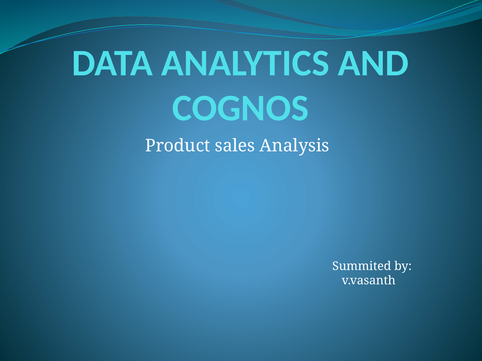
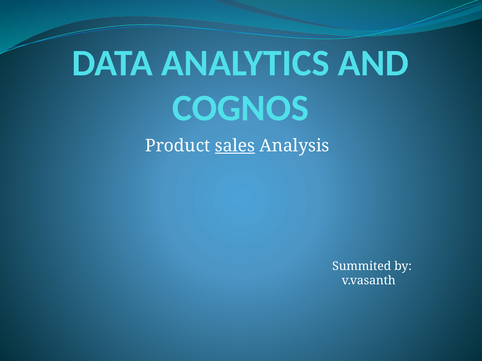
sales underline: none -> present (235, 146)
